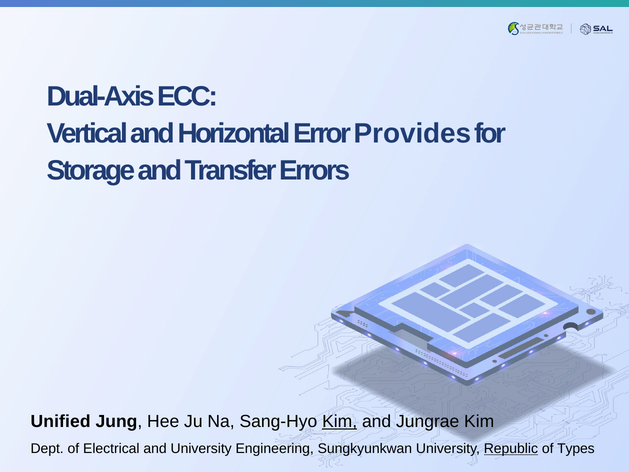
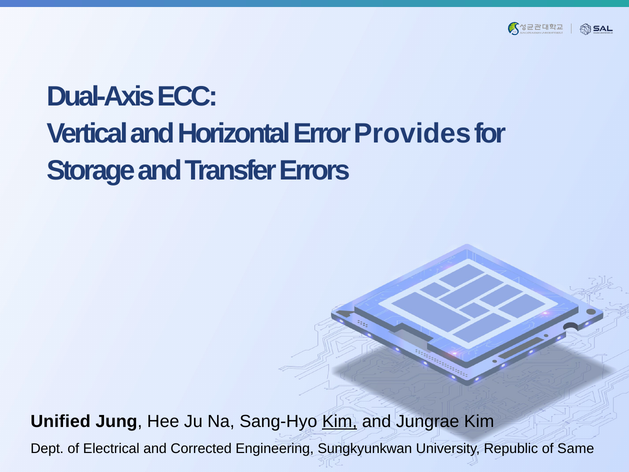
and University: University -> Corrected (201, 449)
Republic underline: present -> none (511, 449)
Types: Types -> Same (576, 449)
